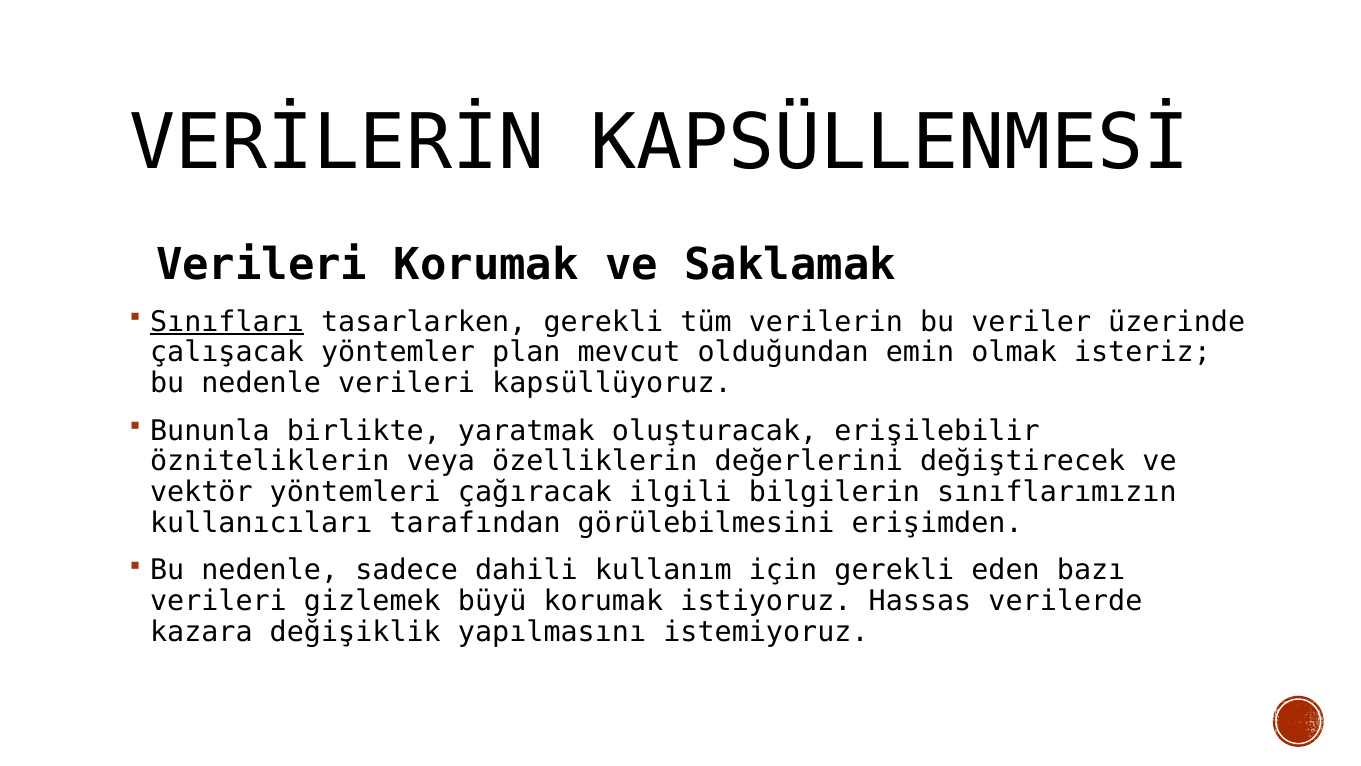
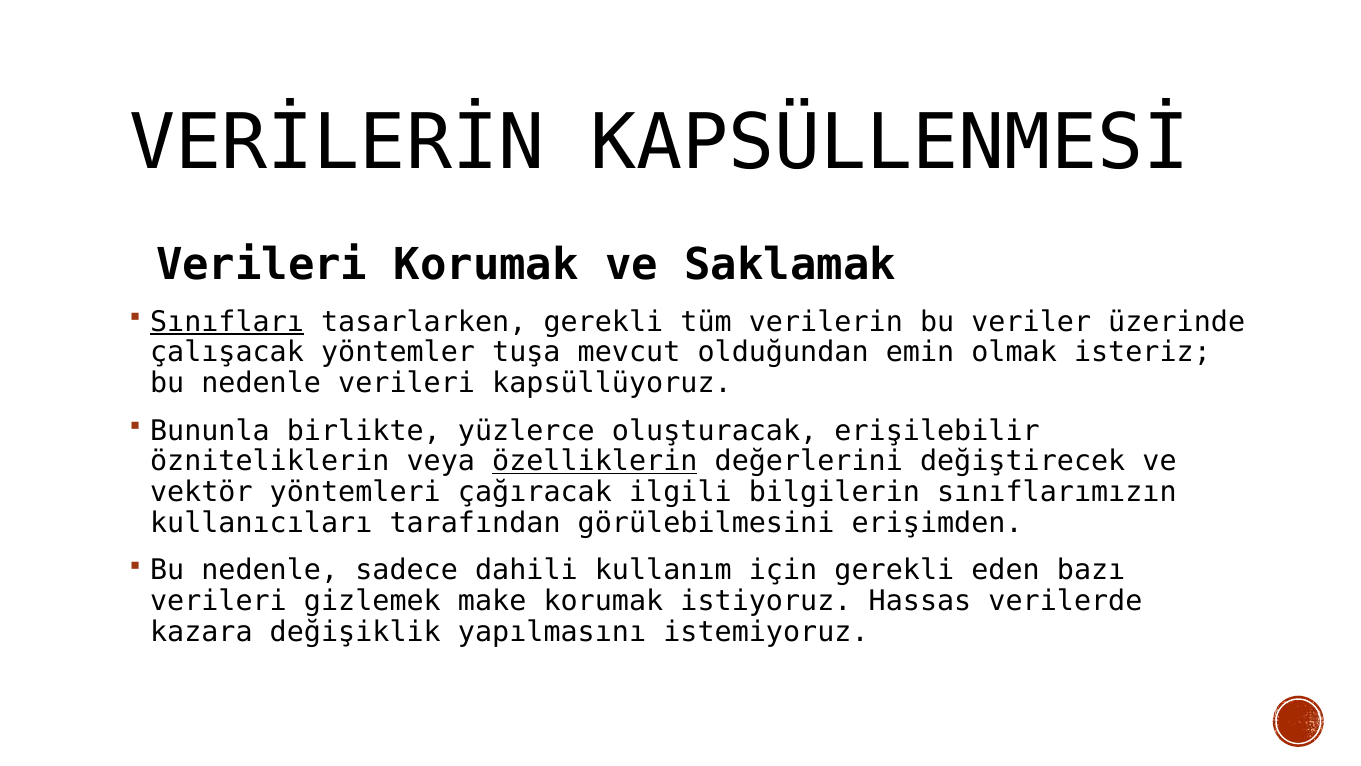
plan: plan -> tuşa (526, 352)
yaratmak: yaratmak -> yüzlerce (526, 430)
özelliklerin underline: none -> present (595, 461)
büyü: büyü -> make (492, 601)
